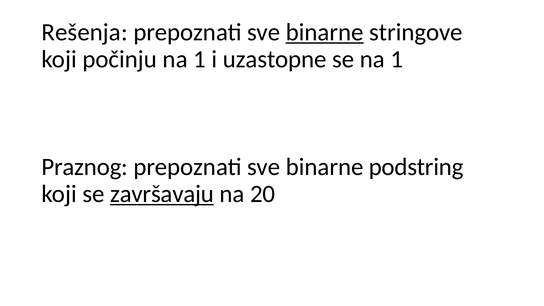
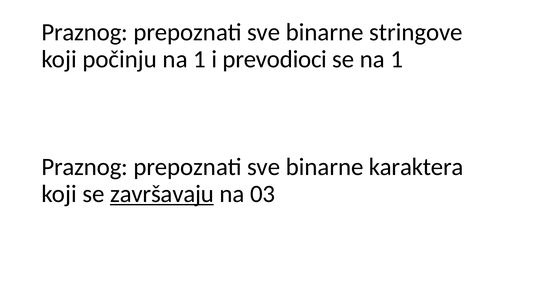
Rešenja: Rešenja -> Praznog (85, 32)
binarne underline: present -> none (325, 32)
uzastopne: uzastopne -> prevodioci (275, 59)
podstring: podstring -> karaktera (416, 167)
20: 20 -> 03 (263, 194)
